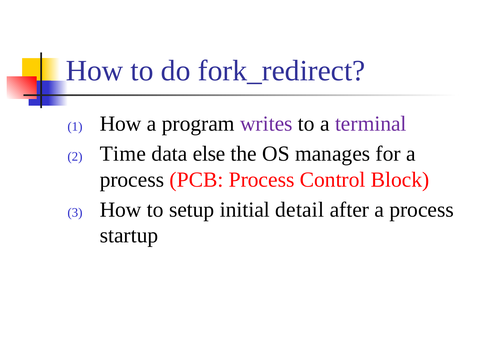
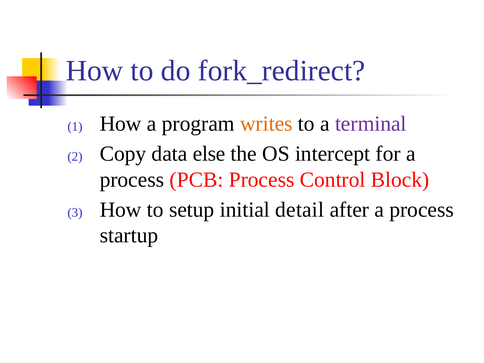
writes colour: purple -> orange (266, 124)
Time: Time -> Copy (123, 154)
manages: manages -> intercept (333, 154)
